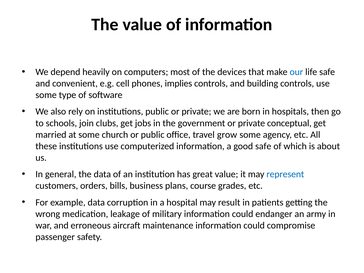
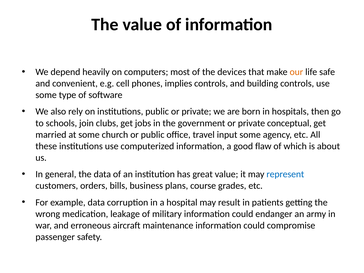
our colour: blue -> orange (296, 72)
grow: grow -> input (227, 135)
good safe: safe -> flaw (263, 146)
